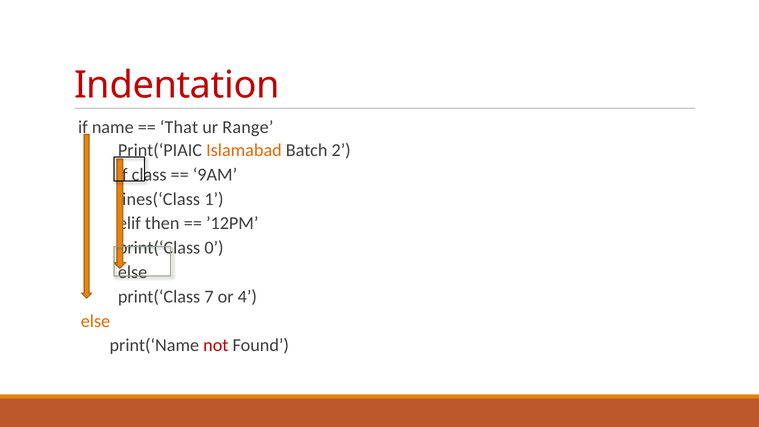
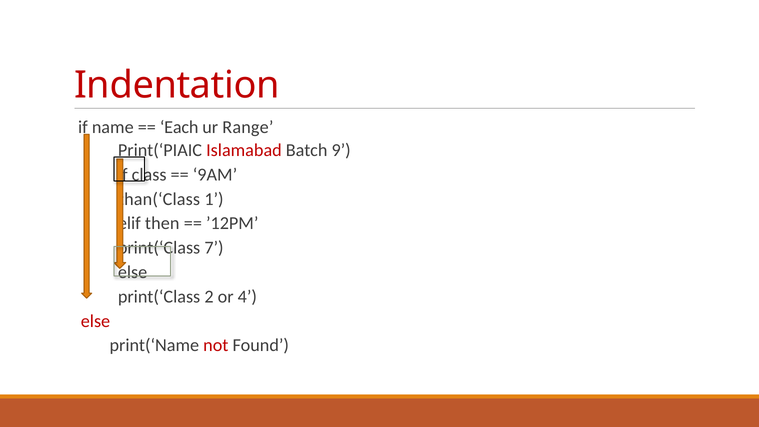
That: That -> Each (179, 127)
Islamabad colour: orange -> red (244, 150)
2: 2 -> 9 (341, 150)
lines(‘Class: lines(‘Class -> than(‘Class (159, 199)
0: 0 -> 7 (214, 248)
7: 7 -> 2 (209, 297)
else colour: orange -> red (95, 321)
